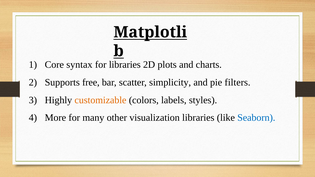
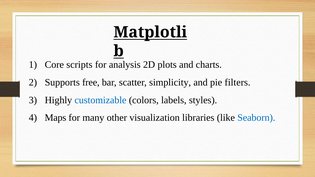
syntax: syntax -> scripts (79, 65)
for libraries: libraries -> analysis (125, 65)
customizable colour: orange -> blue (100, 100)
More: More -> Maps (55, 118)
